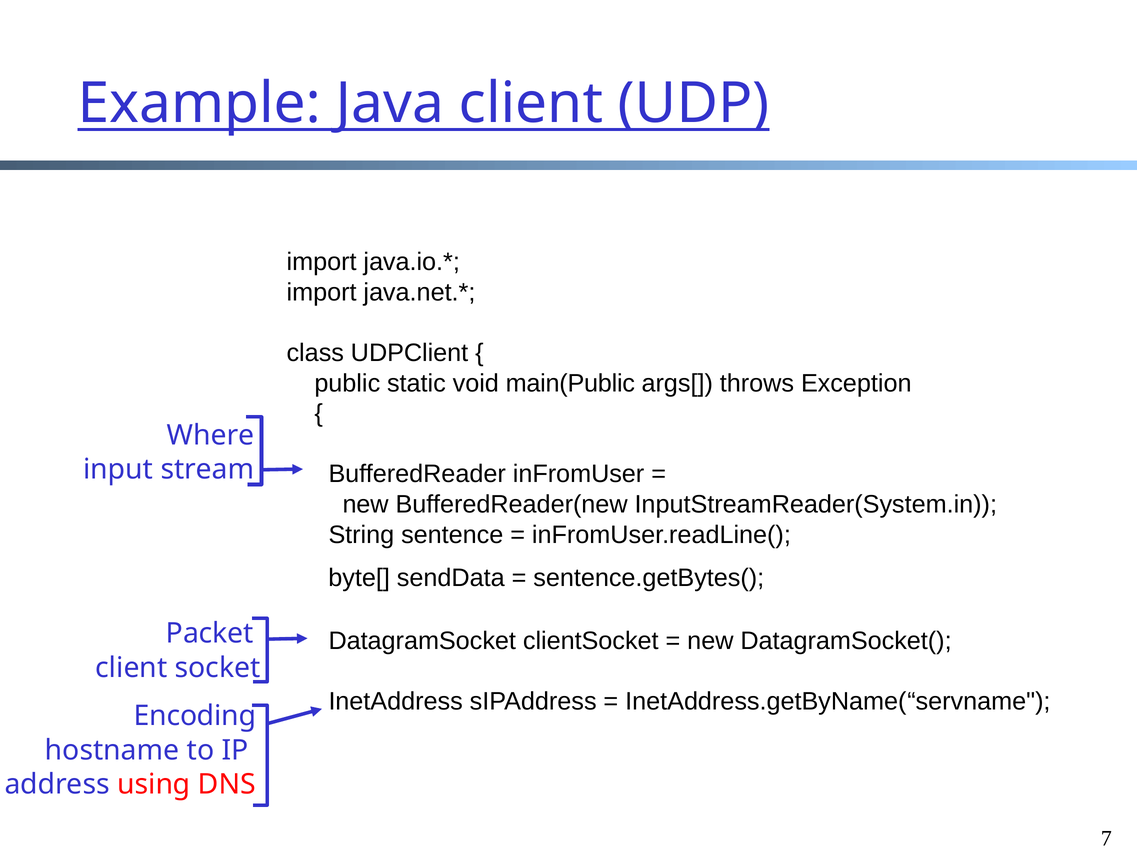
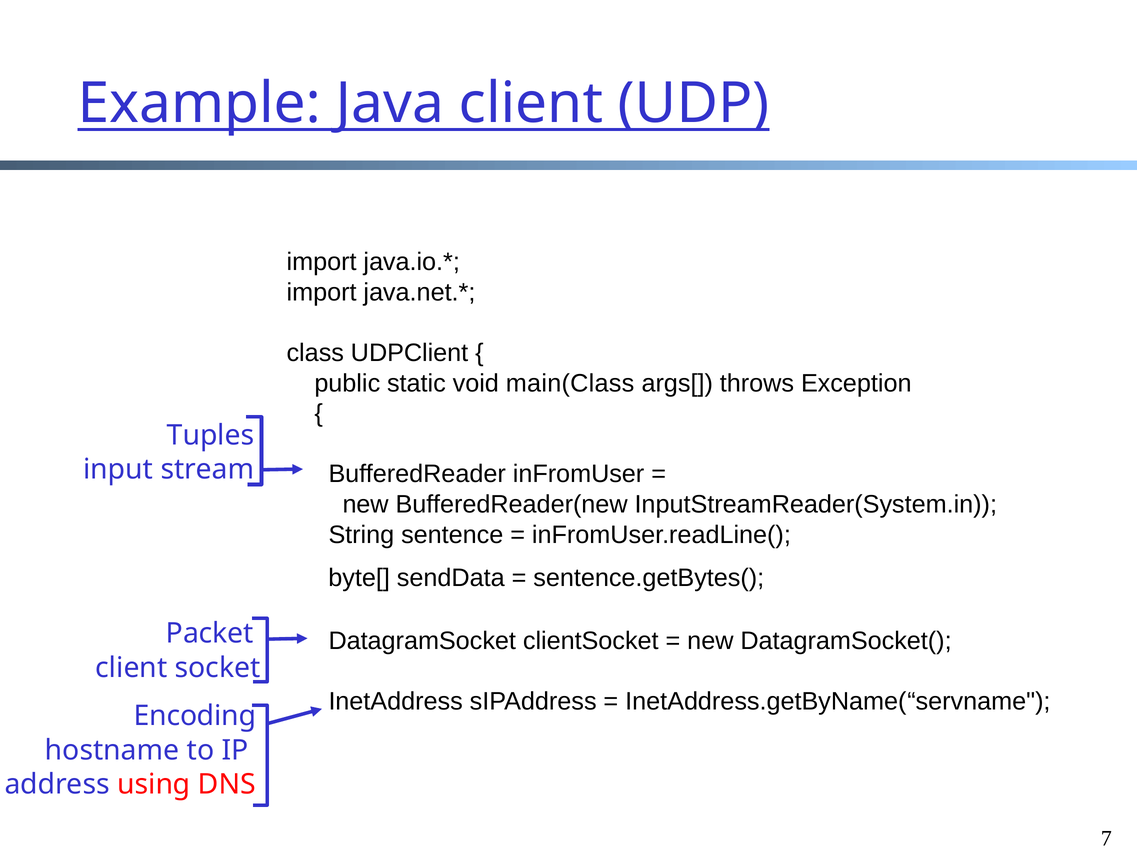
main(Public: main(Public -> main(Class (570, 383)
Where: Where -> Tuples (211, 435)
